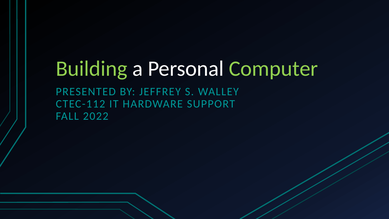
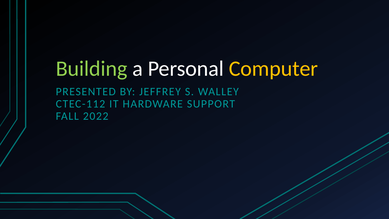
Computer colour: light green -> yellow (273, 69)
